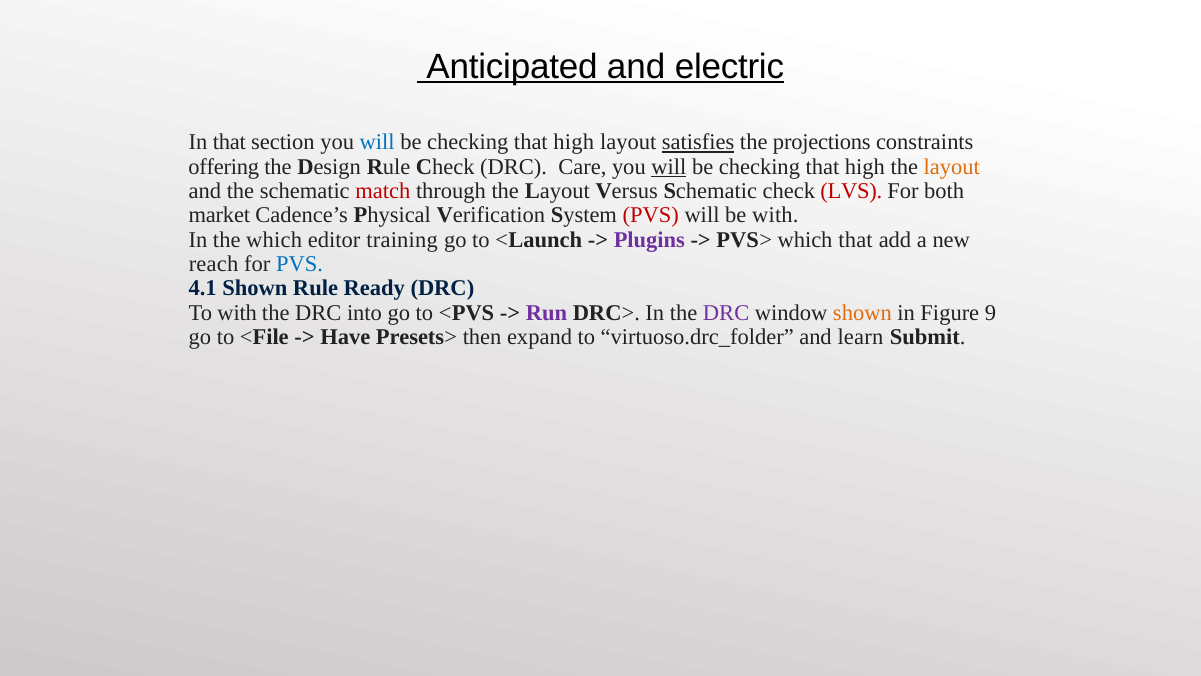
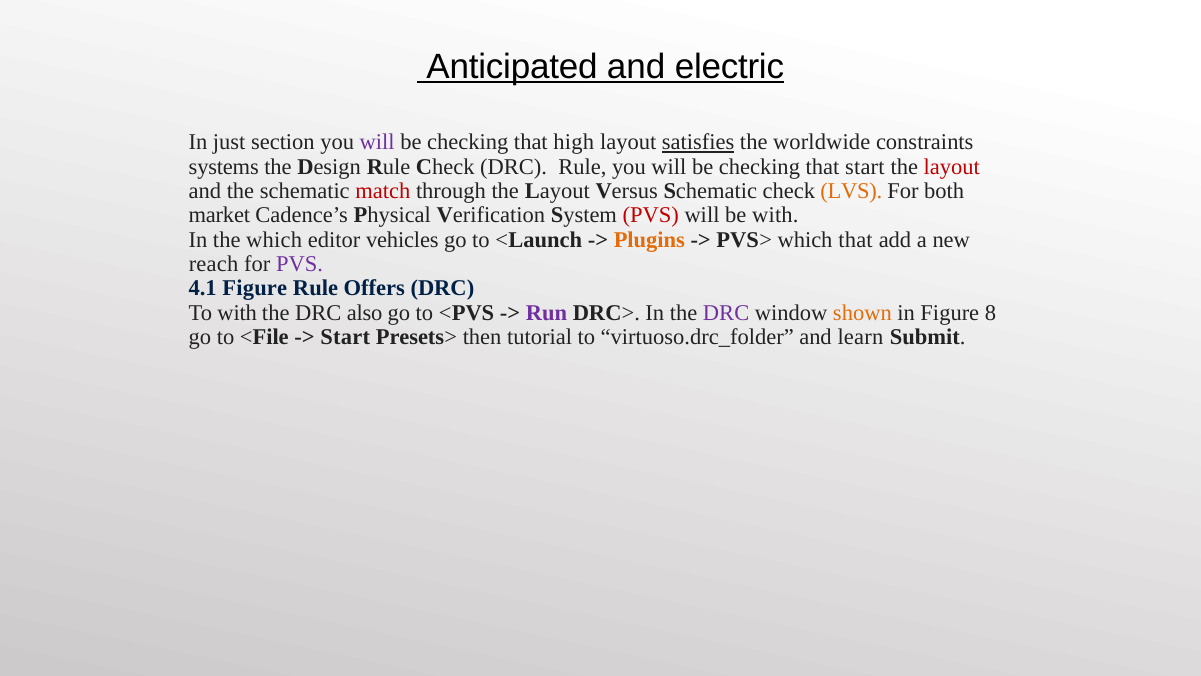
In that: that -> just (229, 142)
will colour: blue -> purple (377, 142)
projections: projections -> worldwide (822, 142)
offering: offering -> systems (224, 167)
DRC Care: Care -> Rule (582, 167)
will underline: present -> none (669, 167)
high: high -> start (865, 167)
layout colour: orange -> red (952, 167)
LVS colour: red -> orange (851, 191)
training: training -> vehicles (402, 240)
Plugins colour: purple -> orange (649, 240)
PVS colour: blue -> purple (300, 264)
4.1 Shown: Shown -> Figure (255, 288)
Ready: Ready -> Offers (374, 288)
into: into -> also (365, 313)
9: 9 -> 8 (991, 313)
Have: Have -> Start (345, 337)
expand: expand -> tutorial (540, 337)
